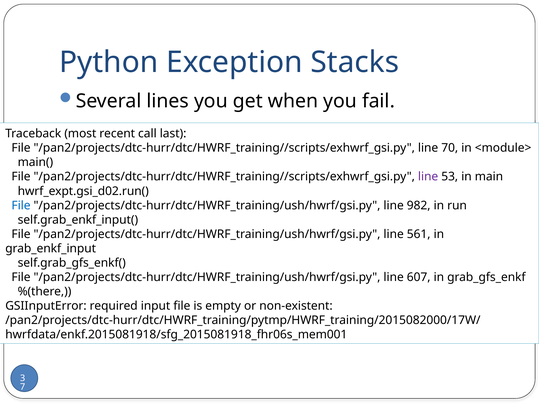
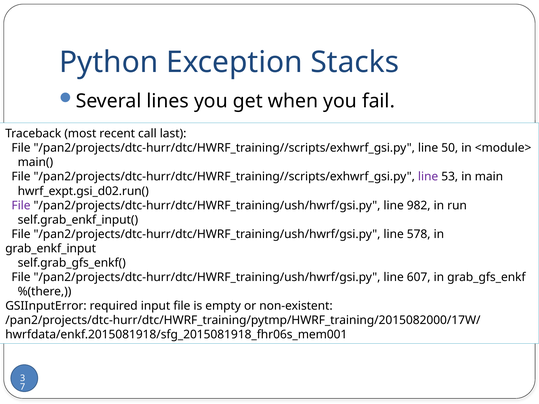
70: 70 -> 50 (450, 148)
File colour: blue -> purple (21, 206)
561: 561 -> 578 (419, 234)
